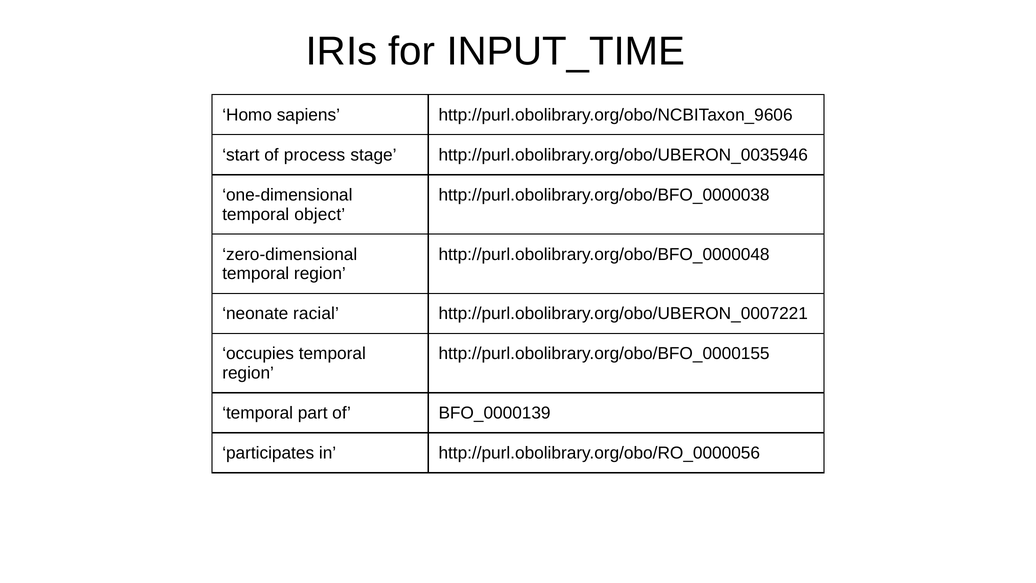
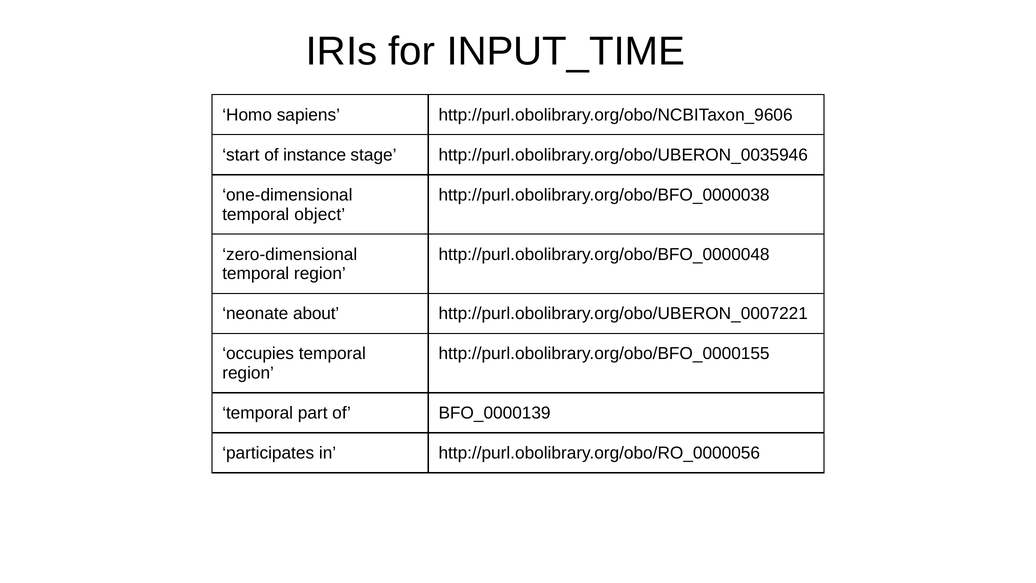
process: process -> instance (315, 155)
racial: racial -> about (316, 314)
